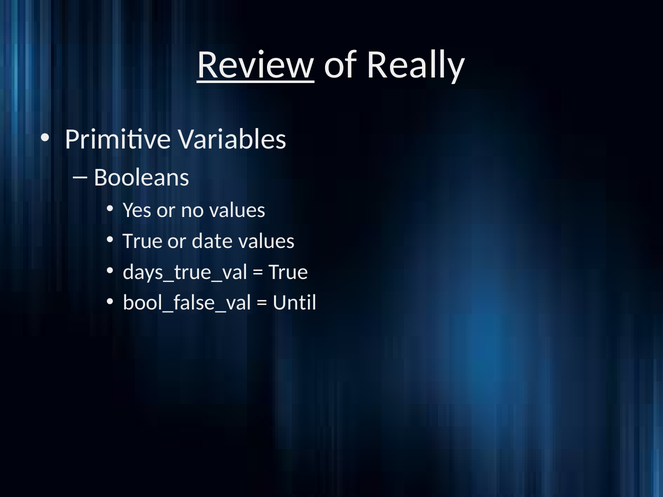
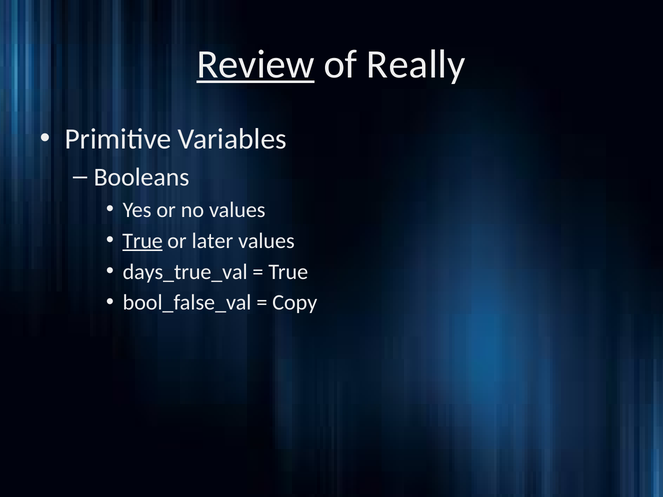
True underline: none -> present (143, 241)
date: date -> later (212, 241)
Until: Until -> Copy (295, 303)
